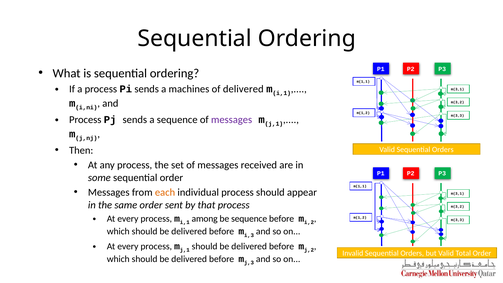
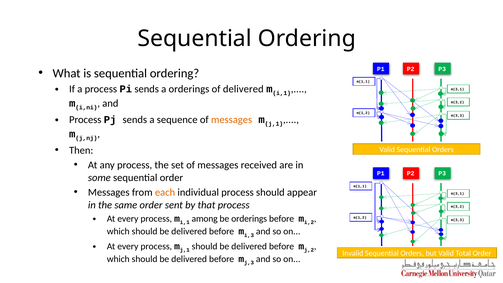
a machines: machines -> orderings (189, 89)
messages colour: purple -> orange (232, 120)
be sequence: sequence -> orderings (249, 219)
